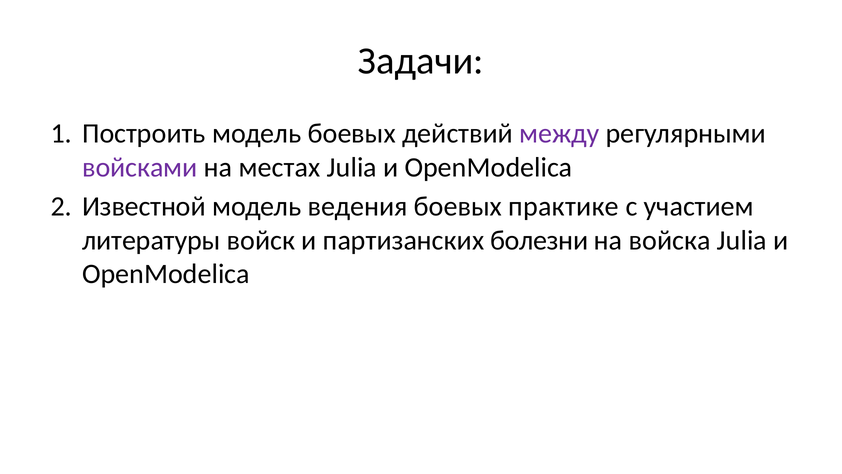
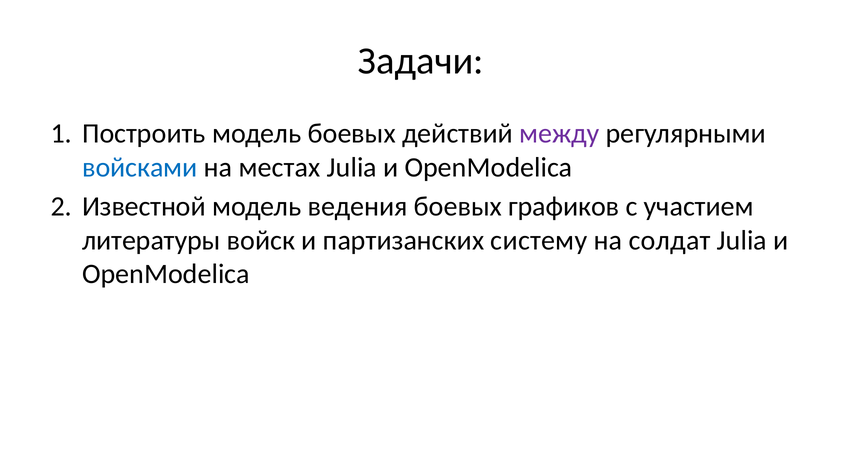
войсками colour: purple -> blue (140, 167)
практике: практике -> графиков (564, 207)
болезни: болезни -> систему (539, 240)
войска: войска -> солдат (670, 240)
